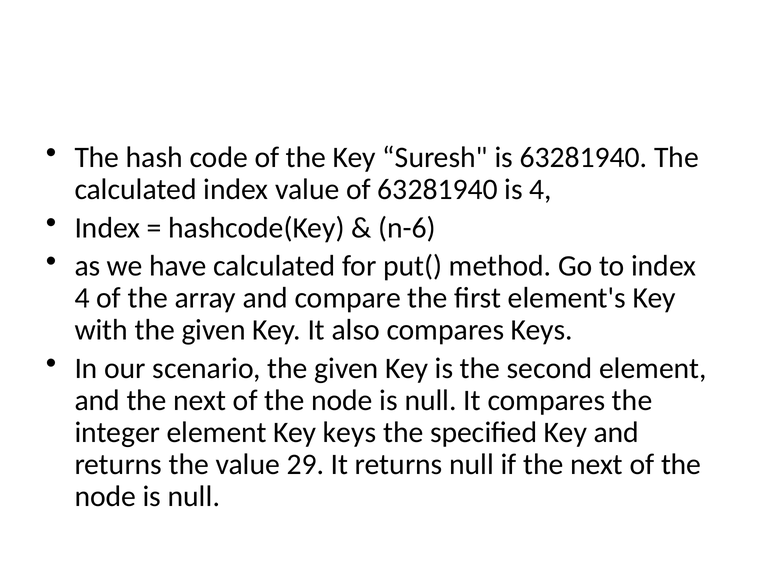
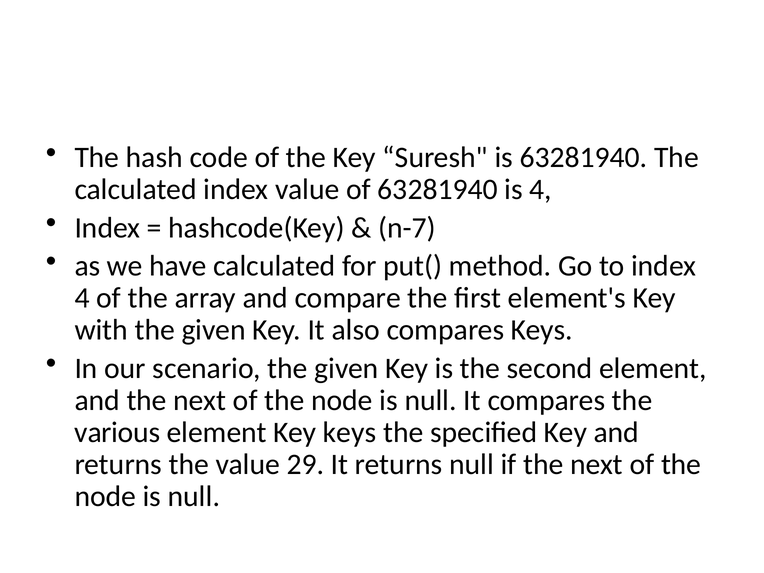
n-6: n-6 -> n-7 (407, 228)
integer: integer -> various (117, 433)
